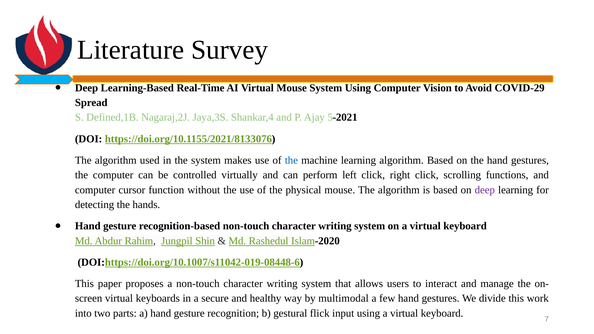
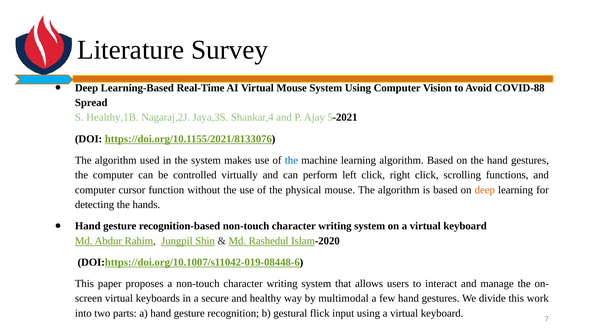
COVID-29: COVID-29 -> COVID-88 (520, 88)
Defined,1B: Defined,1B -> Healthy,1B (112, 118)
deep colour: purple -> orange (485, 190)
